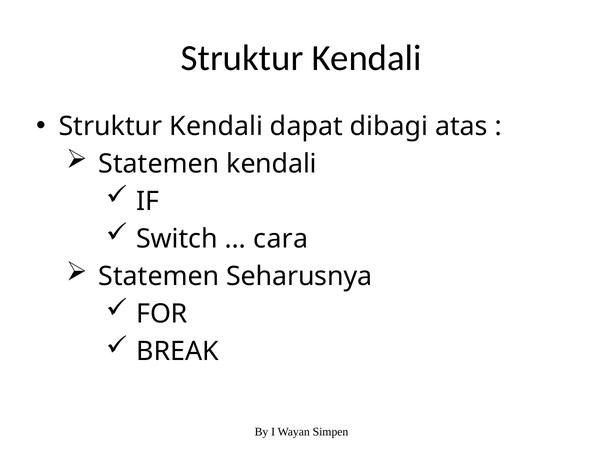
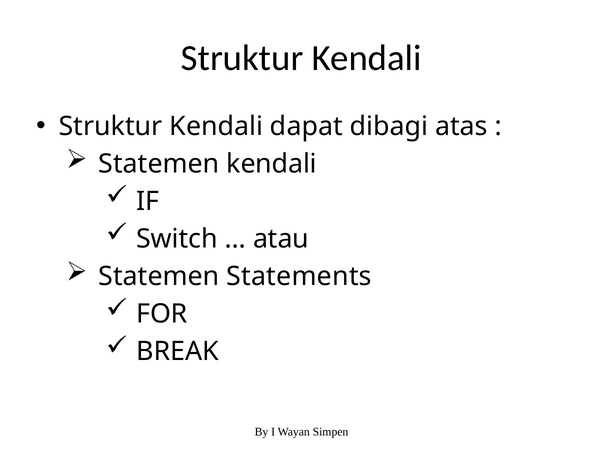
cara: cara -> atau (281, 239)
Seharusnya: Seharusnya -> Statements (299, 277)
